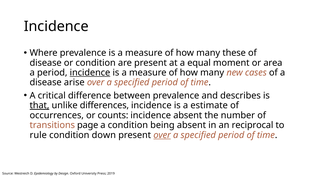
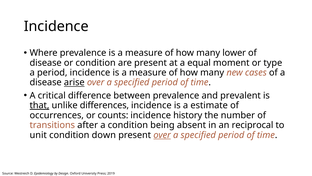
these: these -> lower (234, 53)
area: area -> type (273, 63)
incidence underline: present -> none (90, 72)
arise underline: none -> present (74, 82)
describes: describes -> prevalent (240, 95)
incidence absent: absent -> history (188, 115)
page: page -> after (88, 125)
rule: rule -> unit (38, 135)
